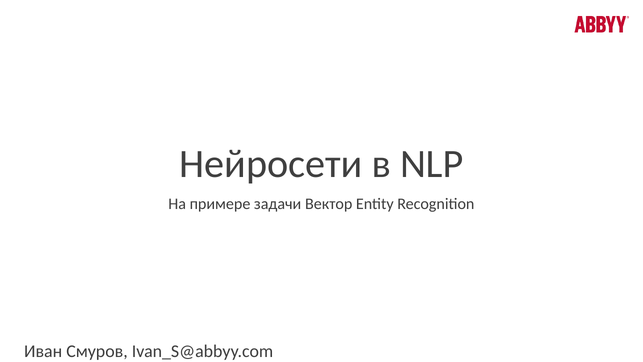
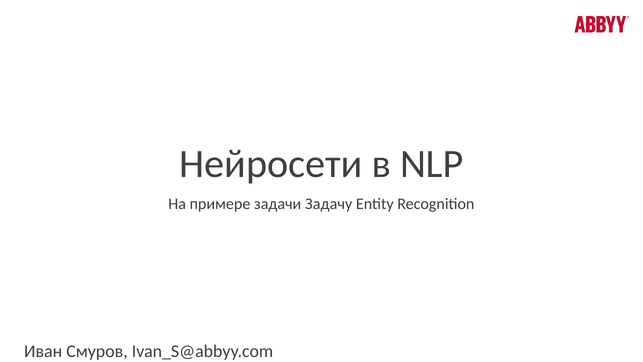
Вектор: Вектор -> Задачу (329, 204)
